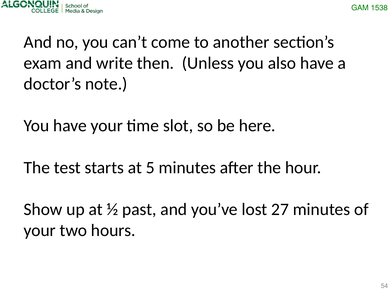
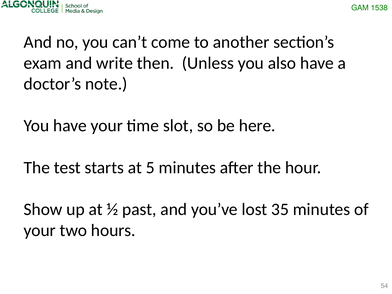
27: 27 -> 35 (280, 209)
